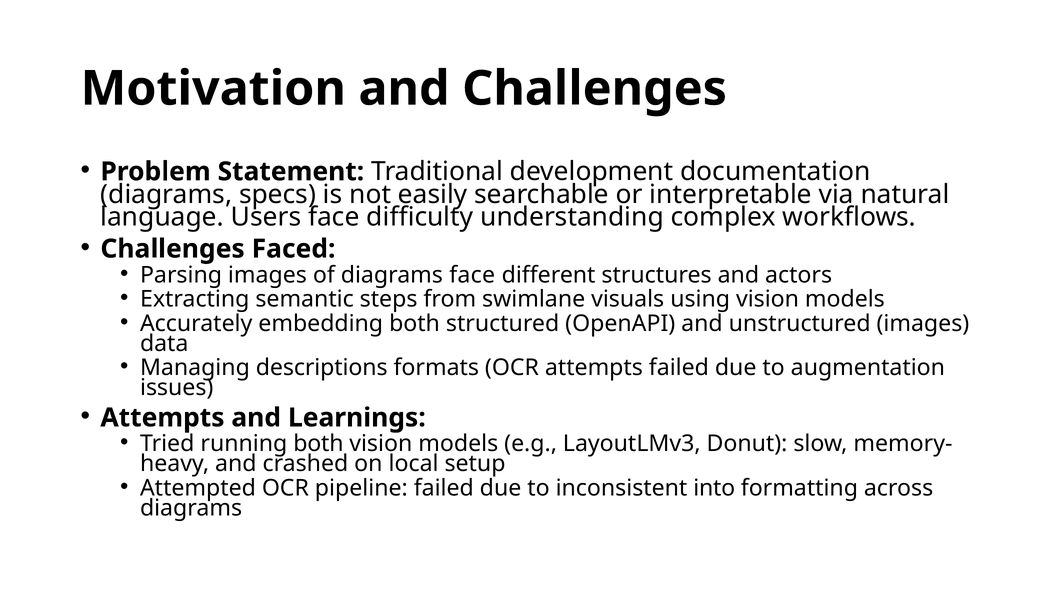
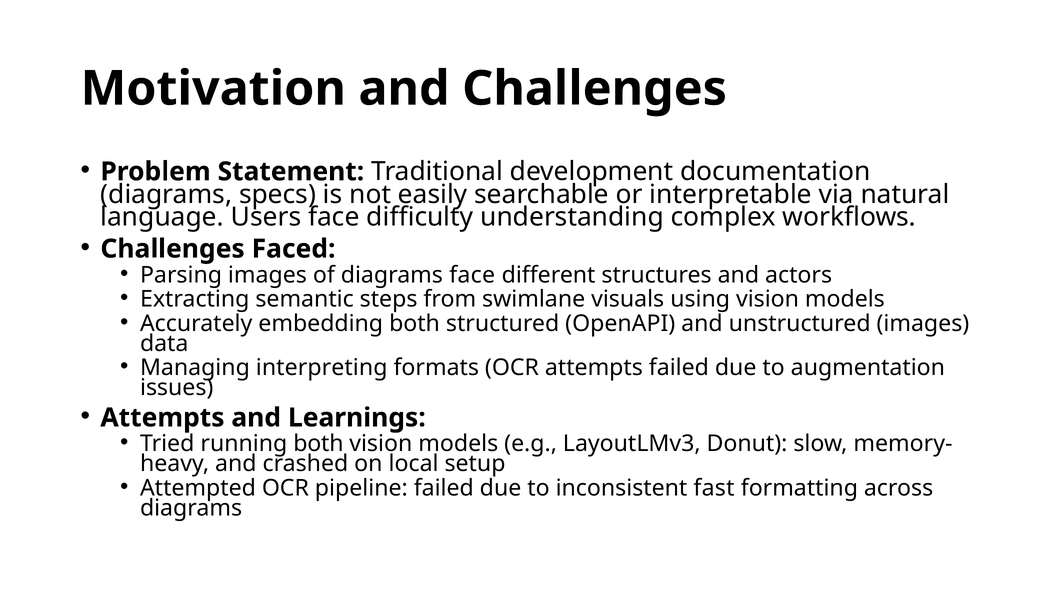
descriptions: descriptions -> interpreting (322, 368)
into: into -> fast (714, 488)
